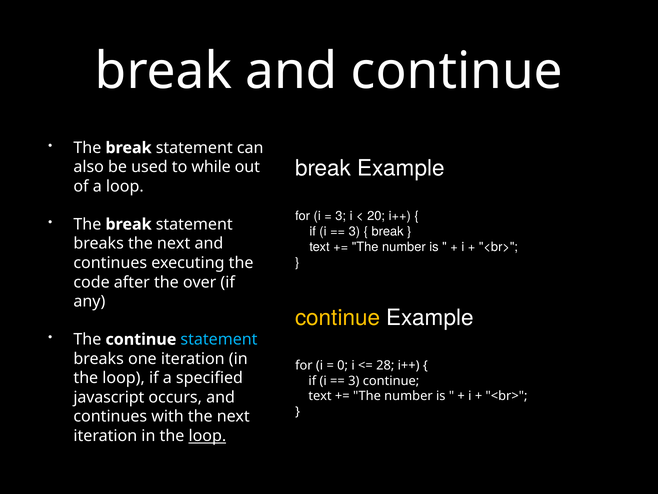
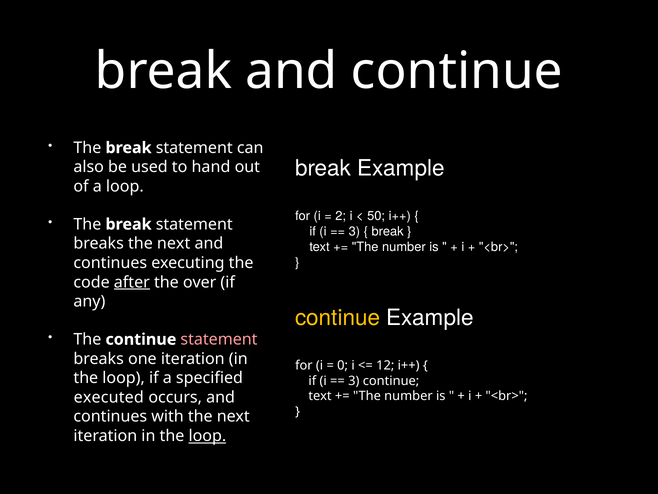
while: while -> hand (211, 167)
3: 3 -> 2 (341, 216)
20: 20 -> 50 (376, 216)
after underline: none -> present (132, 282)
statement colour: light blue -> pink (219, 339)
28: 28 -> 12 (385, 365)
javascript: javascript -> executed (109, 397)
